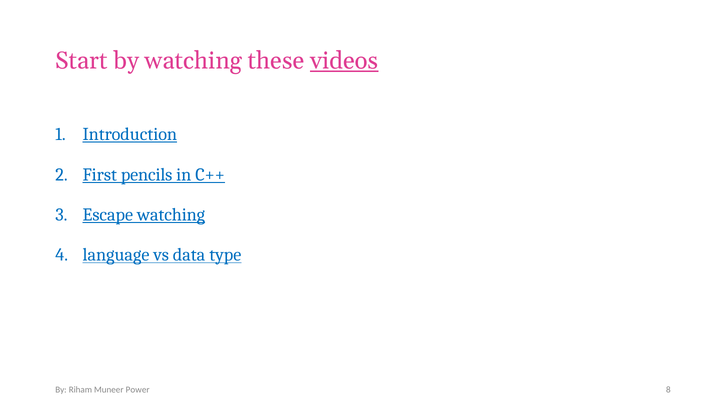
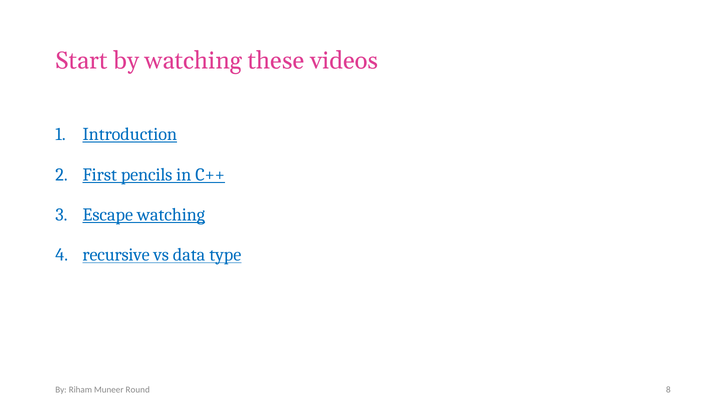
videos underline: present -> none (344, 61)
language: language -> recursive (116, 255)
Power: Power -> Round (138, 390)
